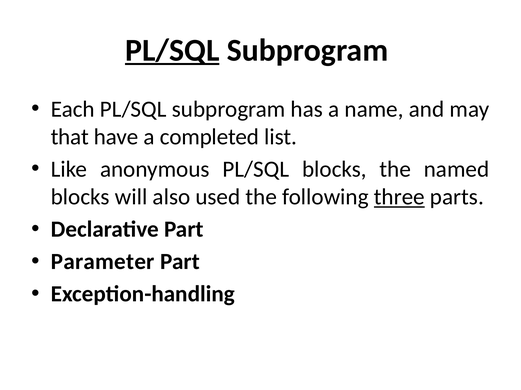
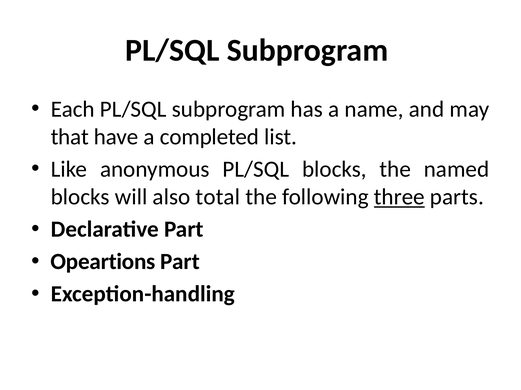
PL/SQL underline: present -> none (172, 50)
used: used -> total (218, 197)
Parameter: Parameter -> Opeartions (103, 262)
